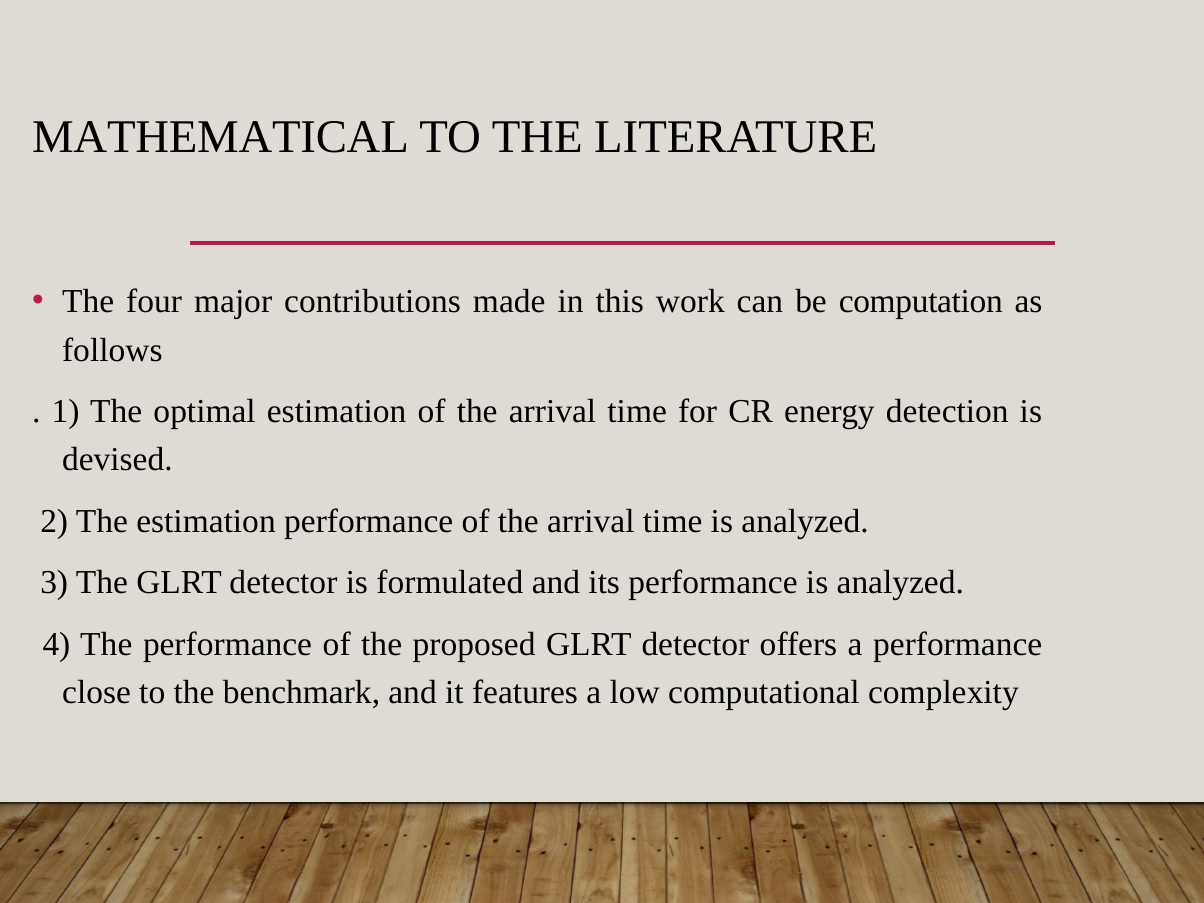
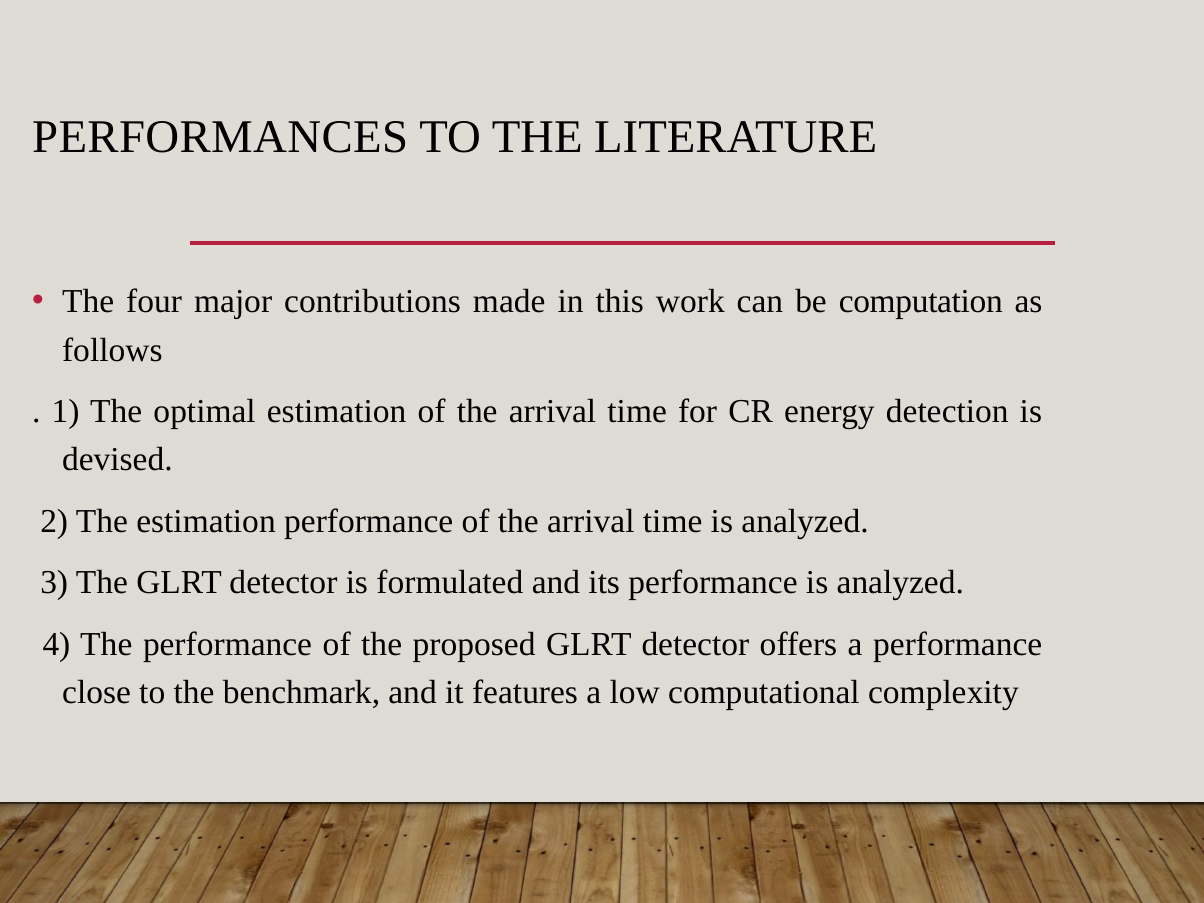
MATHEMATICAL: MATHEMATICAL -> PERFORMANCES (220, 137)
